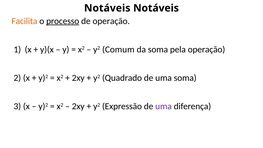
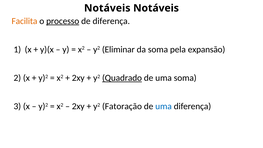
de operação: operação -> diferença (111, 21)
Comum: Comum -> Eliminar (118, 50)
pela operação: operação -> expansão (207, 50)
Quadrado underline: none -> present (122, 78)
Expressão: Expressão -> Fatoração (122, 106)
uma colour: purple -> blue (164, 106)
